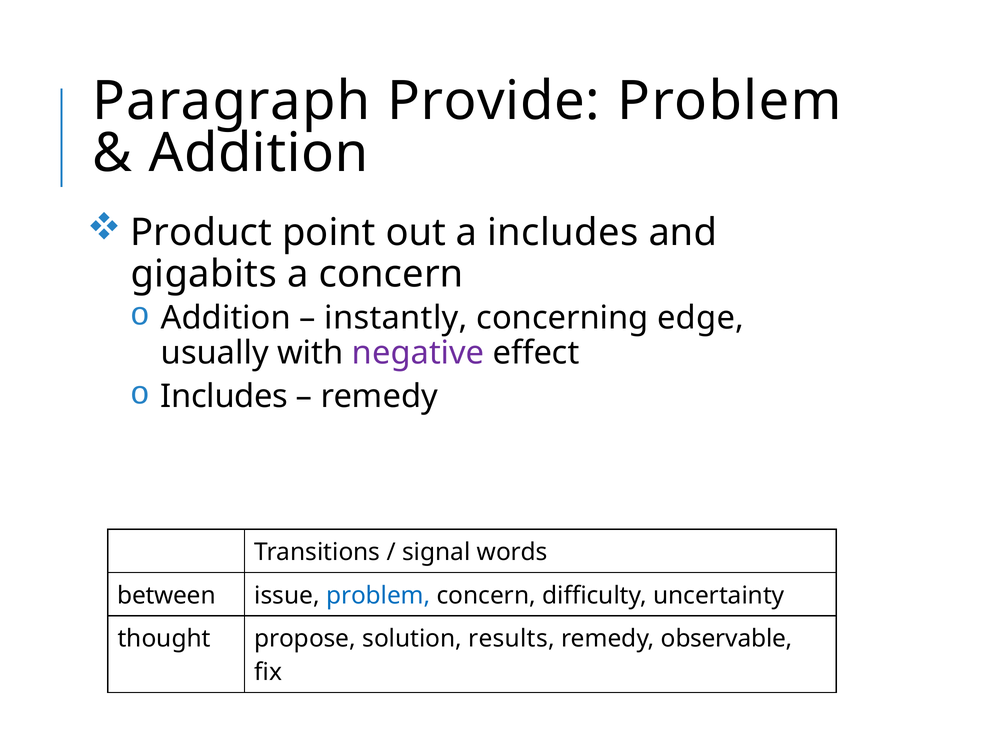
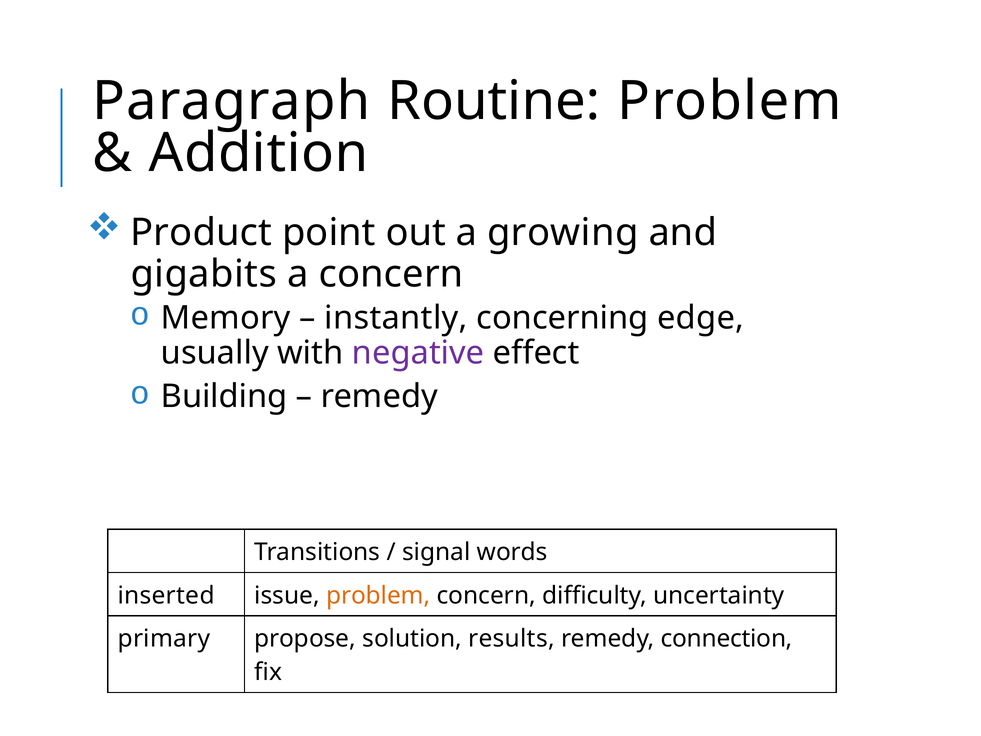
Provide: Provide -> Routine (494, 101)
a includes: includes -> growing (563, 233)
Addition: Addition -> Memory (226, 318)
Includes: Includes -> Building (224, 397)
between: between -> inserted (166, 595)
problem colour: blue -> orange (378, 595)
thought: thought -> primary (164, 638)
observable: observable -> connection (727, 638)
